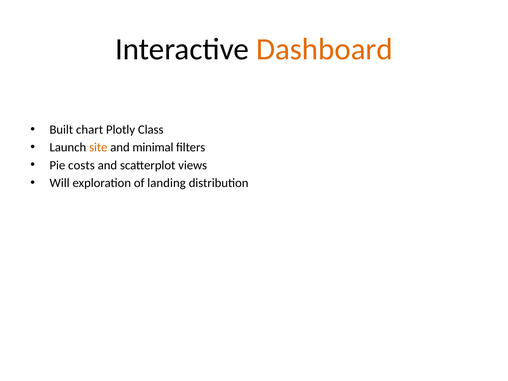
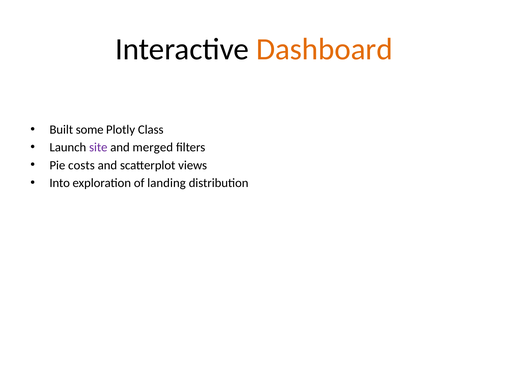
chart: chart -> some (90, 130)
site colour: orange -> purple (98, 147)
minimal: minimal -> merged (153, 147)
Will: Will -> Into (60, 183)
